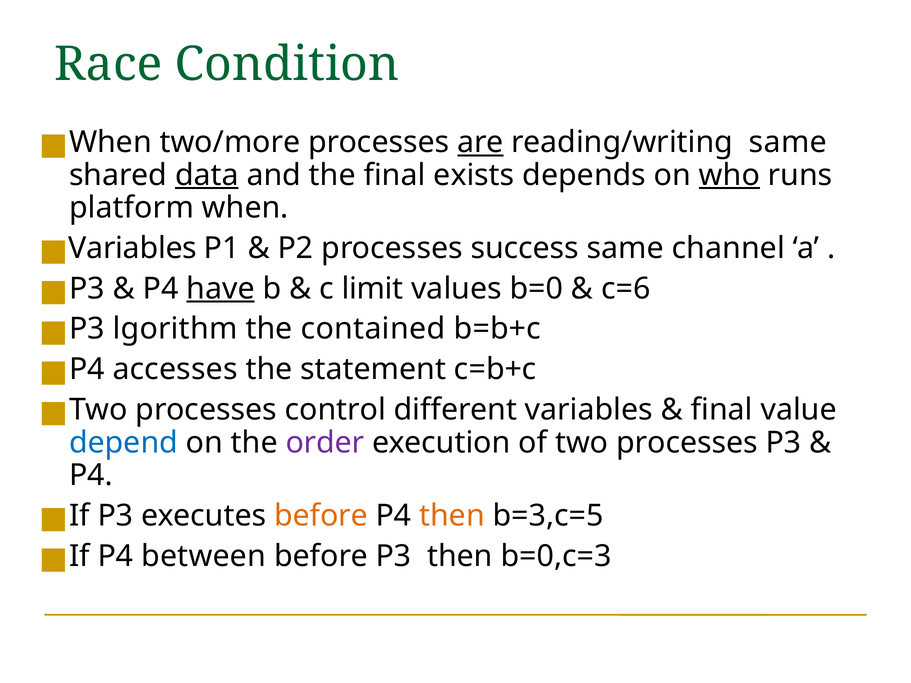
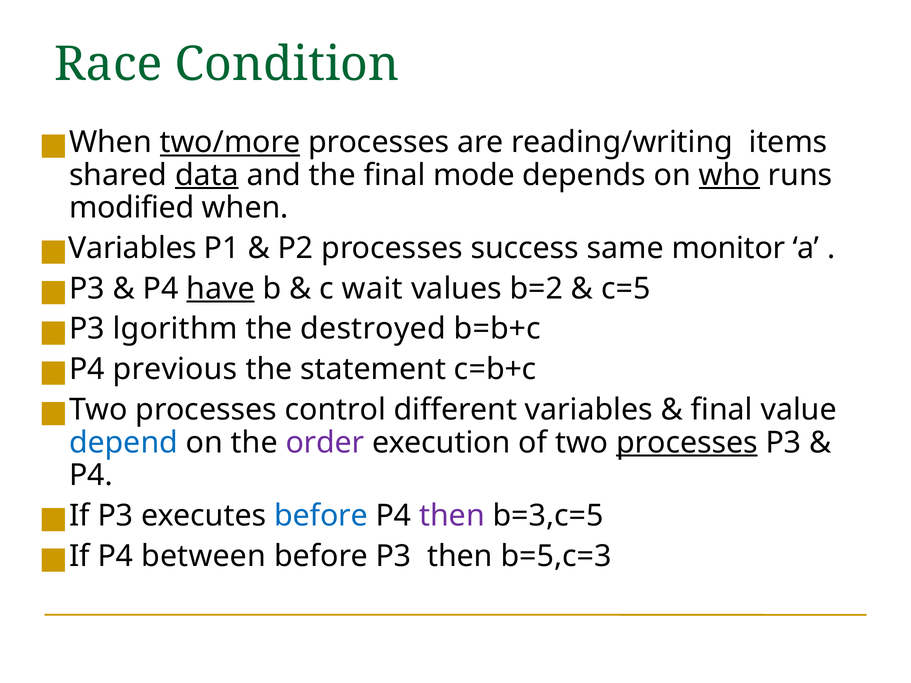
two/more underline: none -> present (230, 142)
are underline: present -> none (480, 142)
reading/writing same: same -> items (788, 142)
exists: exists -> mode (474, 175)
platform: platform -> modified (132, 208)
channel: channel -> monitor (728, 248)
limit: limit -> wait (372, 289)
b=0: b=0 -> b=2 (536, 289)
c=6: c=6 -> c=5 (626, 289)
contained: contained -> destroyed (373, 329)
accesses: accesses -> previous (175, 369)
processes underline: none -> present (687, 443)
before colour: orange -> blue (321, 516)
then colour: orange -> purple (452, 516)
b=0,c=3: b=0,c=3 -> b=5,c=3 (556, 556)
